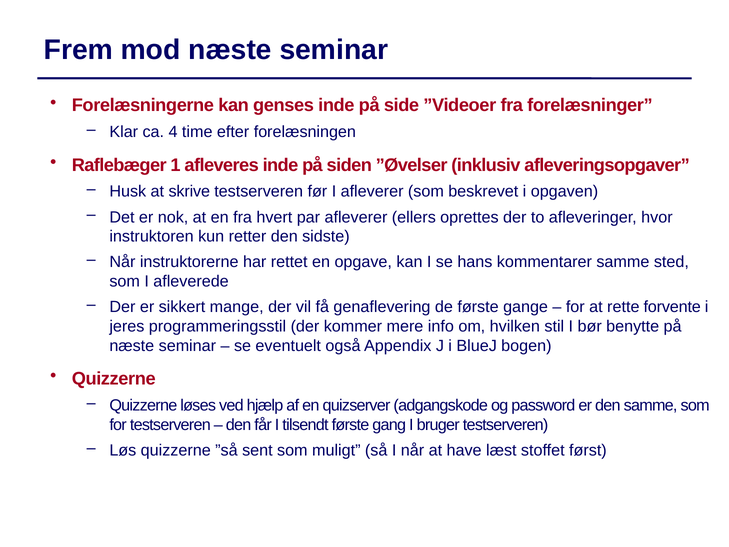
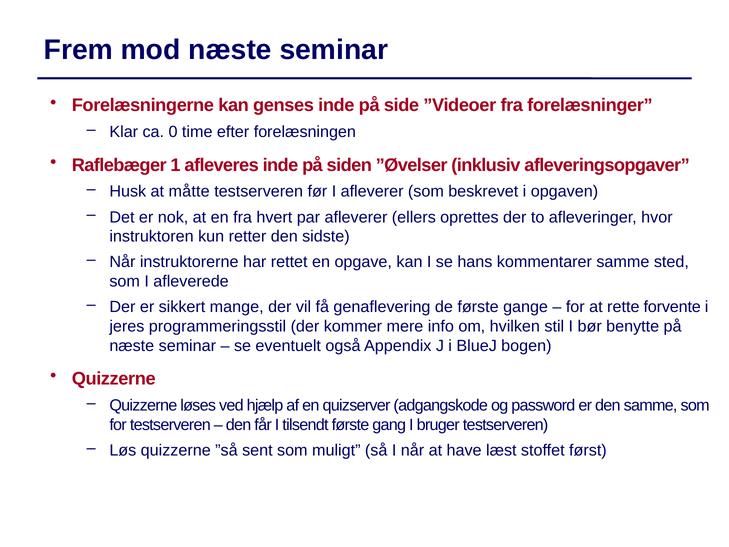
4: 4 -> 0 (173, 132)
skrive: skrive -> måtte (189, 192)
